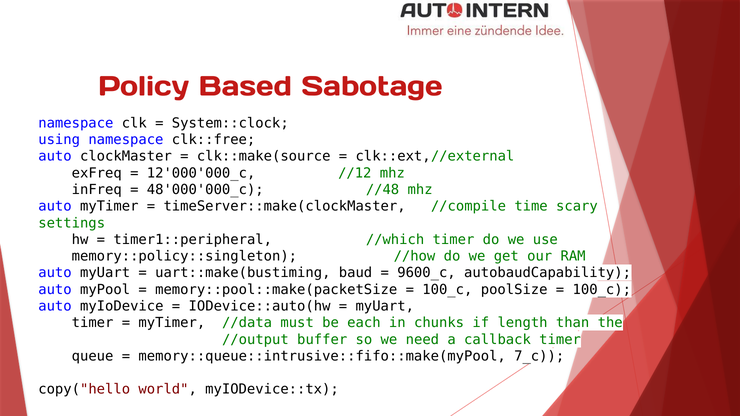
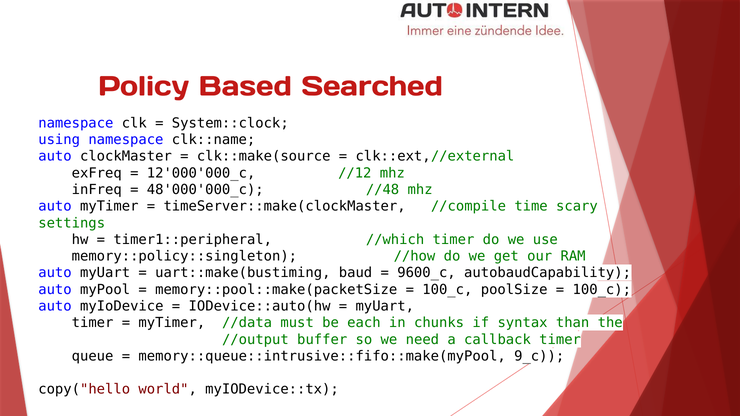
Sabotage: Sabotage -> Searched (372, 86)
clk::free: clk::free -> clk::name (214, 140)
length: length -> syntax (523, 323)
7_c: 7_c -> 9_c (539, 356)
